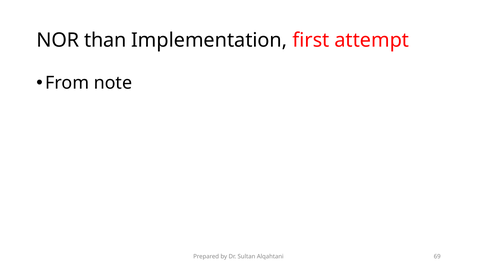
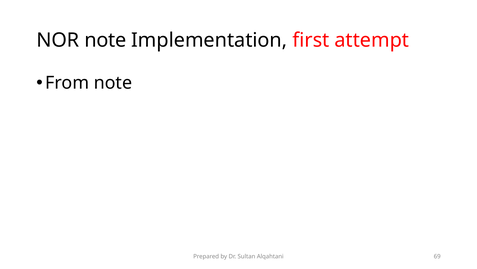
NOR than: than -> note (105, 40)
